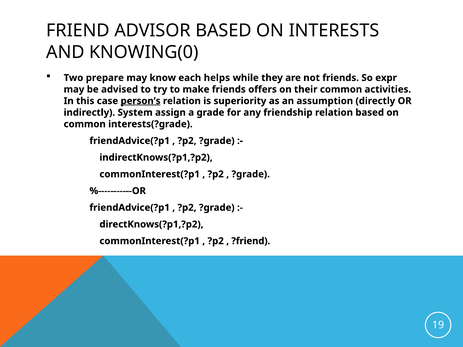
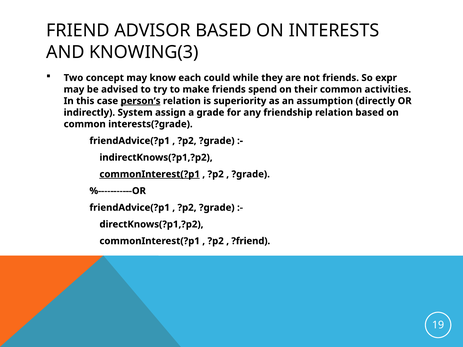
KNOWING(0: KNOWING(0 -> KNOWING(3 (144, 52)
prepare: prepare -> concept (105, 78)
helps: helps -> could (217, 78)
offers: offers -> spend (263, 89)
commonInterest(?p1 underline: none -> present (150, 174)
